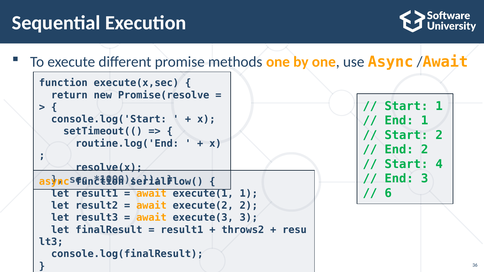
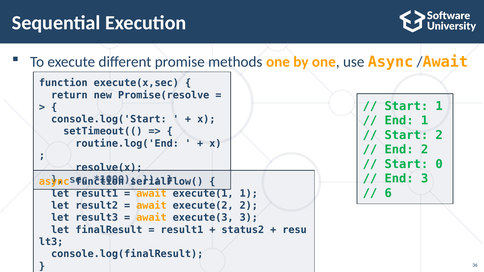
4: 4 -> 0 (439, 164)
throws2: throws2 -> status2 (243, 230)
